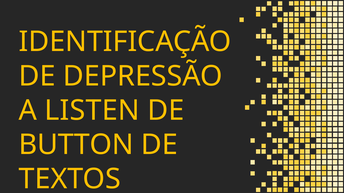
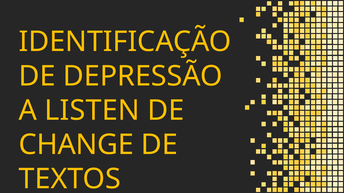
BUTTON: BUTTON -> CHANGE (76, 145)
